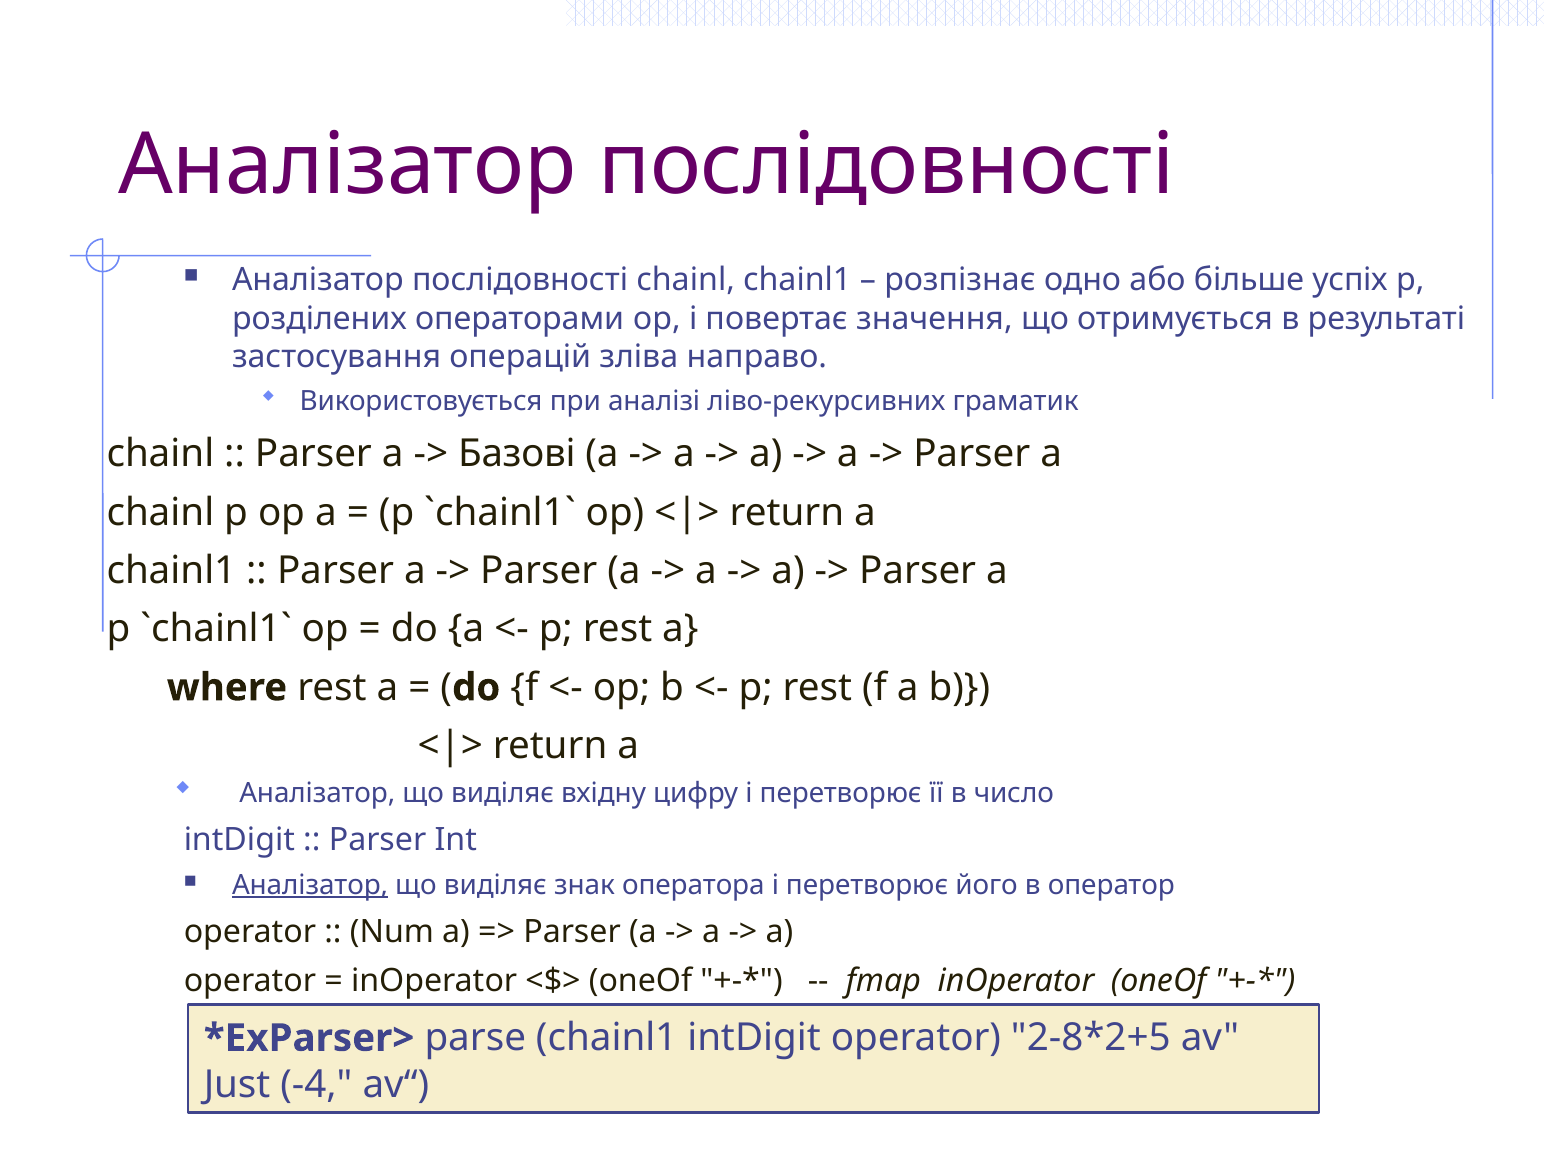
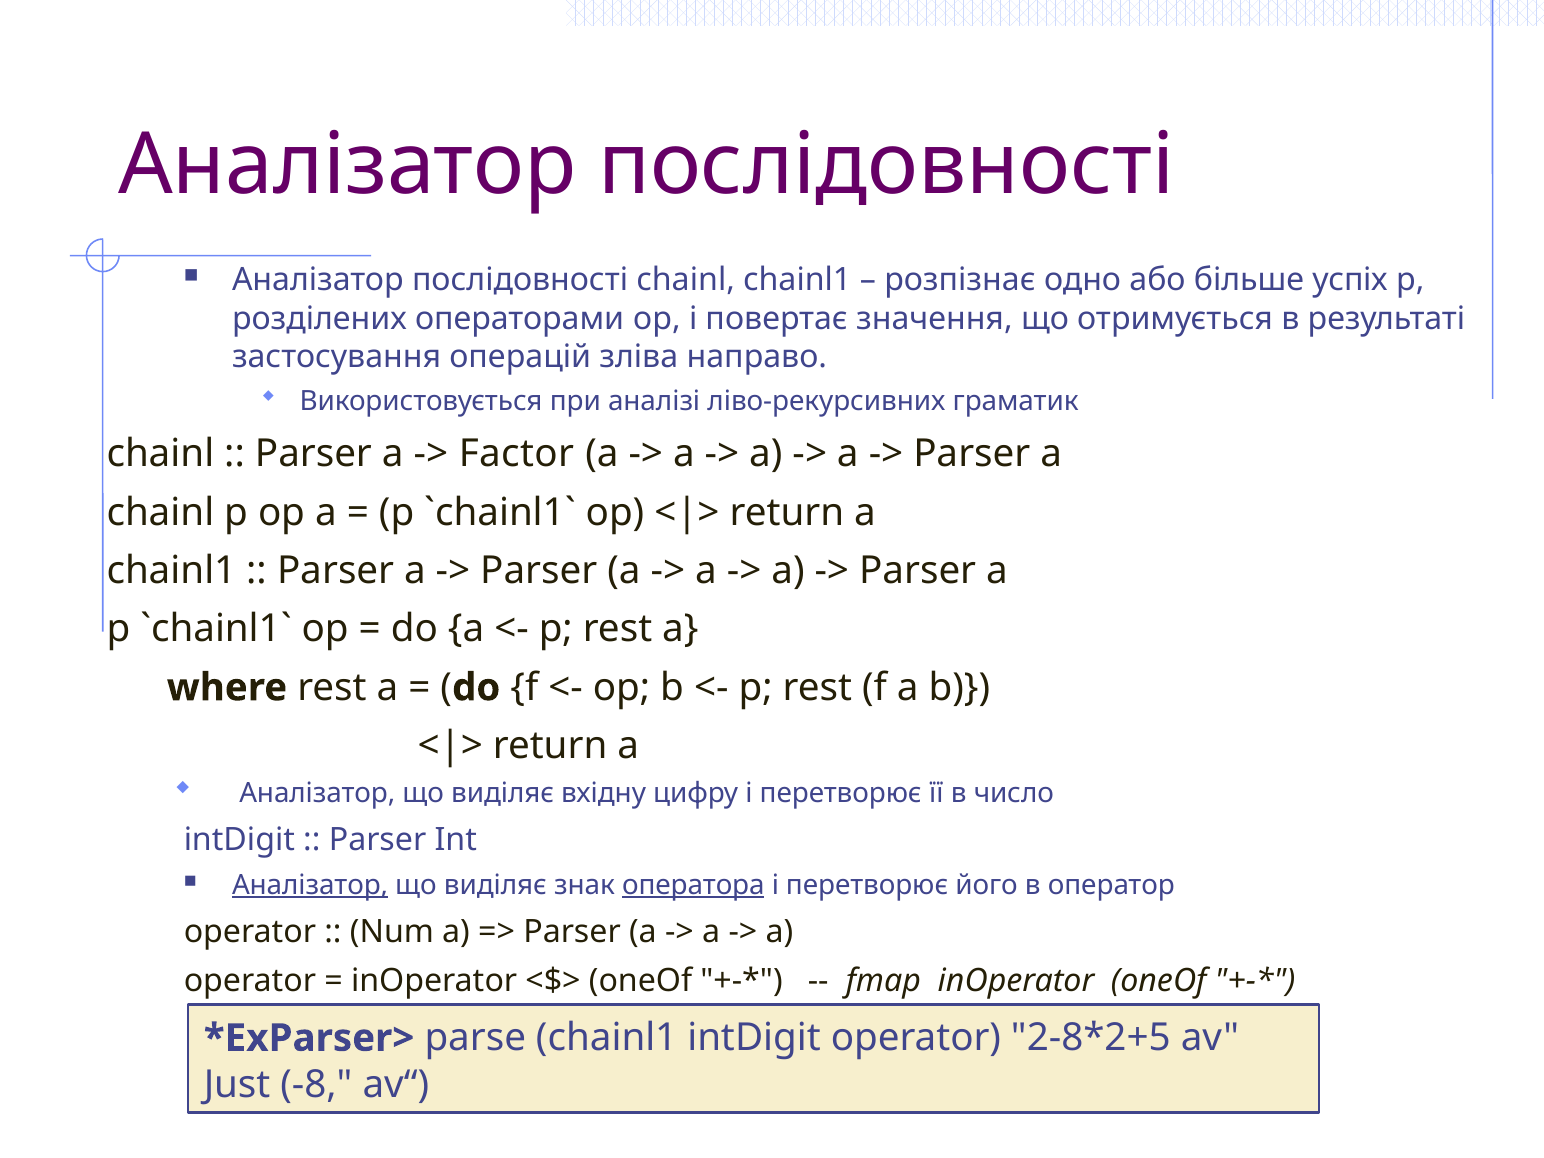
Базові: Базові -> Factor (516, 454)
оператора underline: none -> present (693, 885)
-4: -4 -> -8 (316, 1084)
